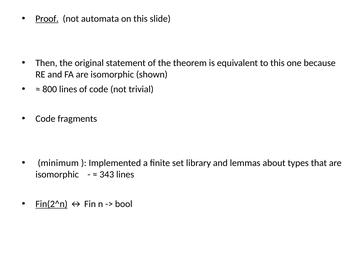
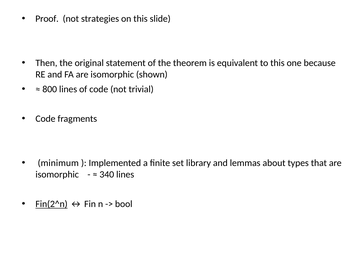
Proof underline: present -> none (47, 19)
automata: automata -> strategies (100, 19)
343: 343 -> 340 (107, 175)
